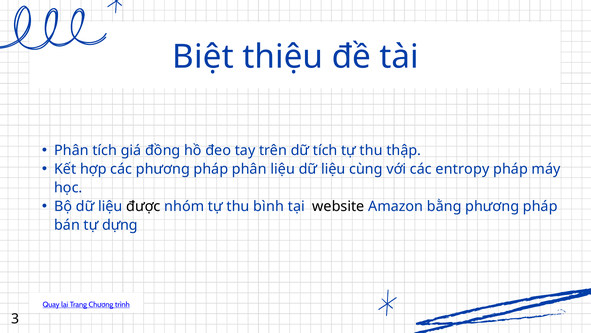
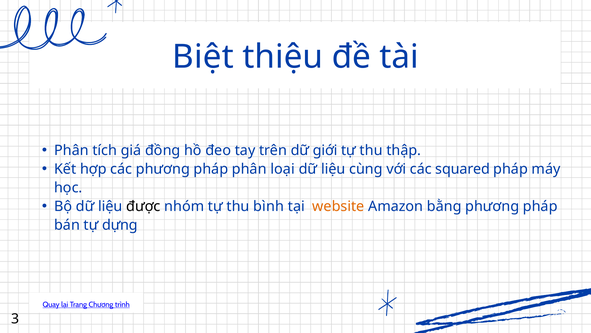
dữ tích: tích -> giới (325, 150)
phân liệu: liệu -> loại (283, 169)
entropy: entropy -> squared (463, 169)
website colour: black -> orange (338, 206)
